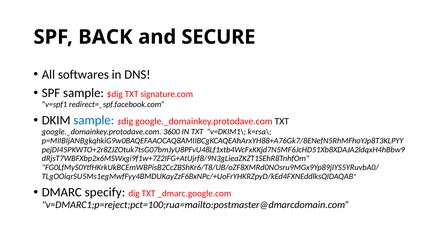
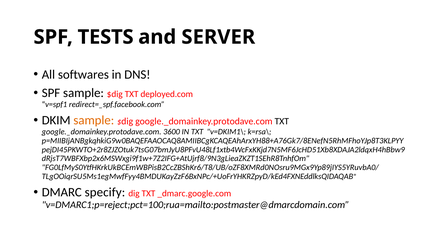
BACK: BACK -> TESTS (106, 37)
SECURE: SECURE -> SERVER (218, 37)
signature.com: signature.com -> deployed.com (167, 94)
sample colour: blue -> orange (94, 120)
